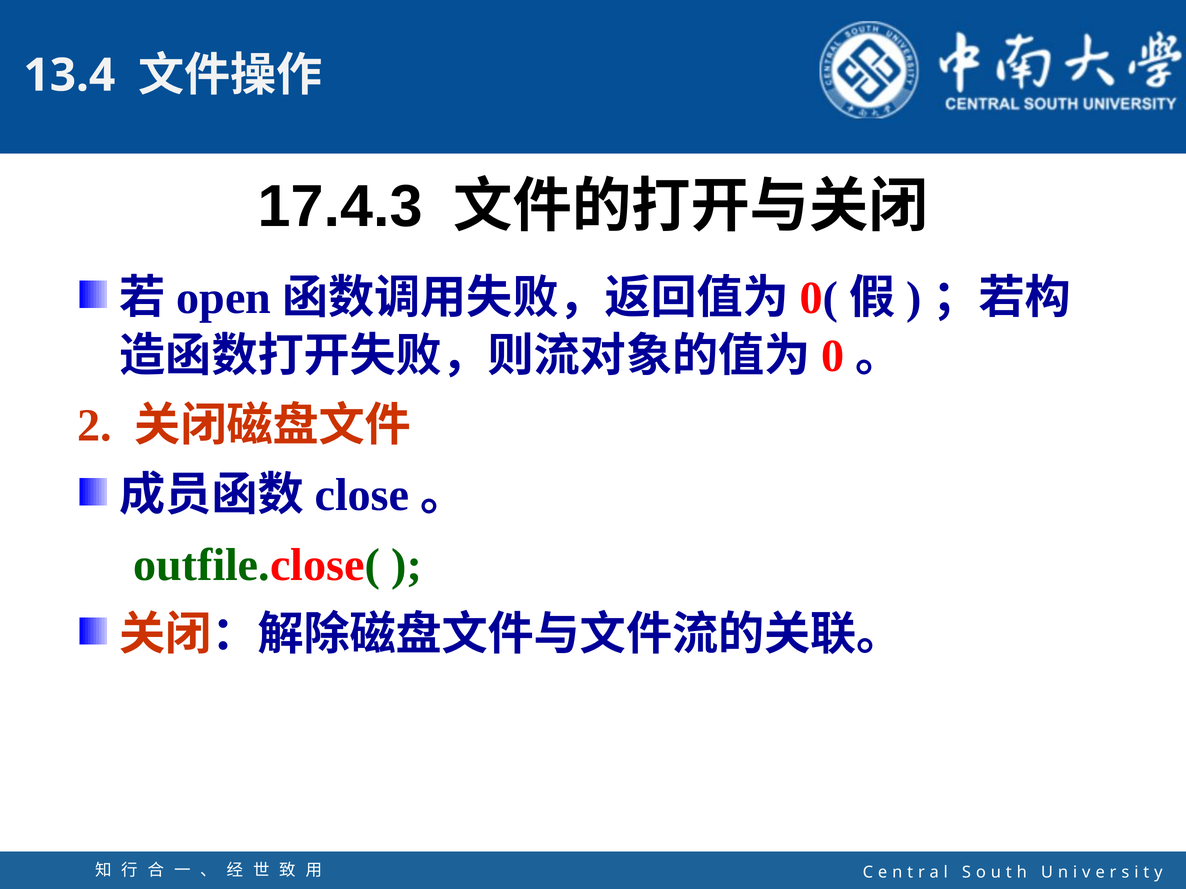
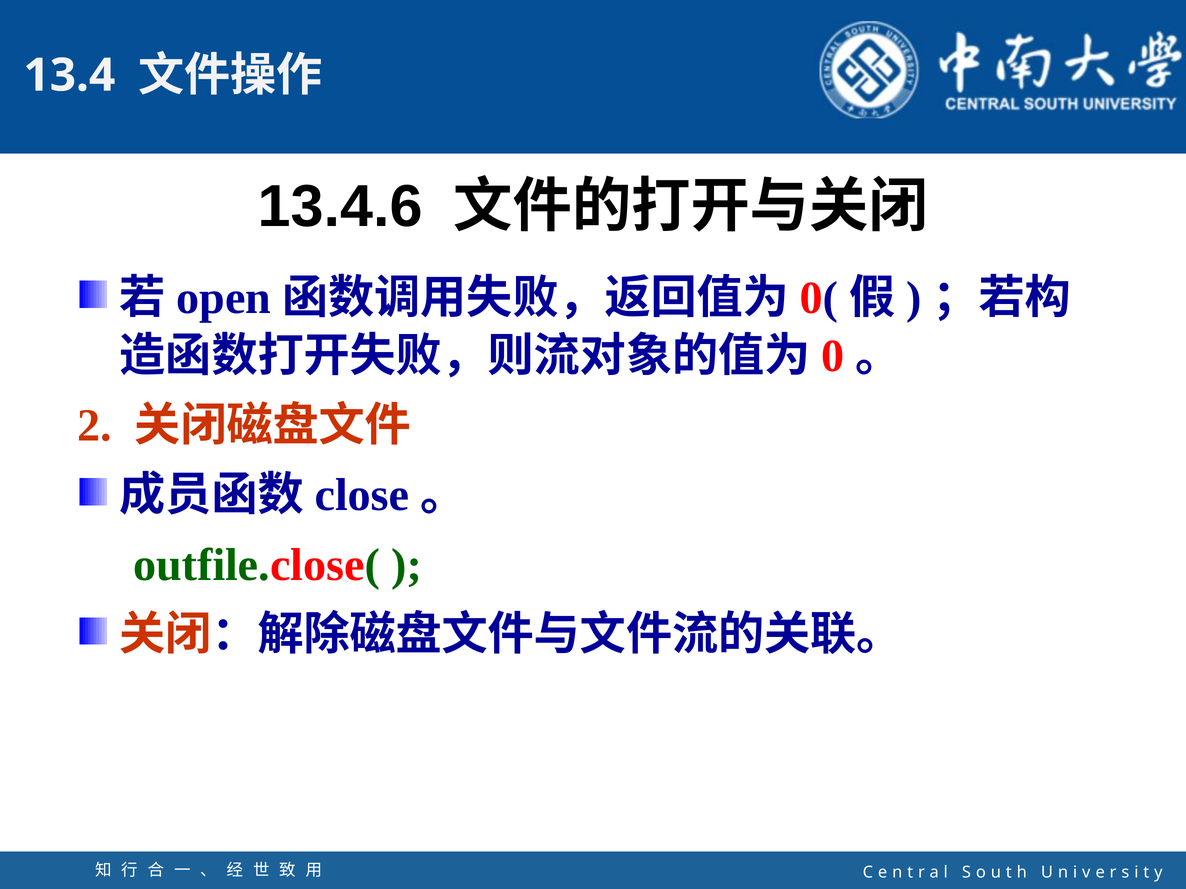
17.4.3: 17.4.3 -> 13.4.6 (340, 207)
